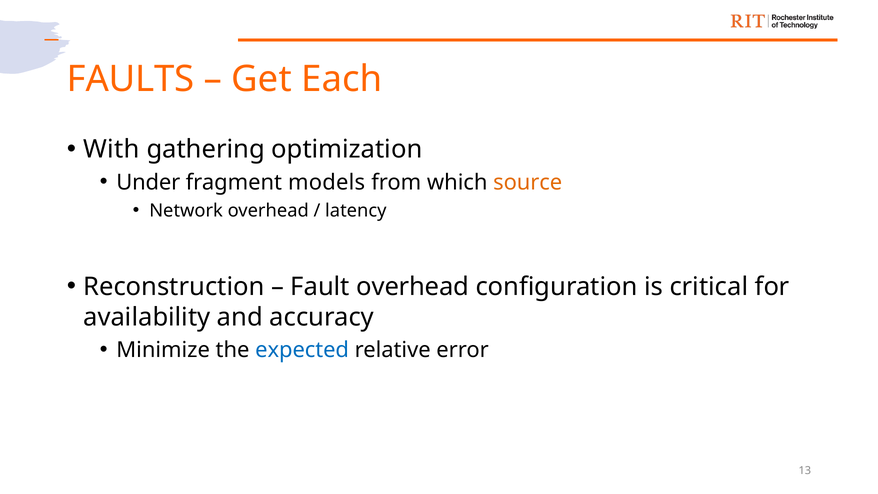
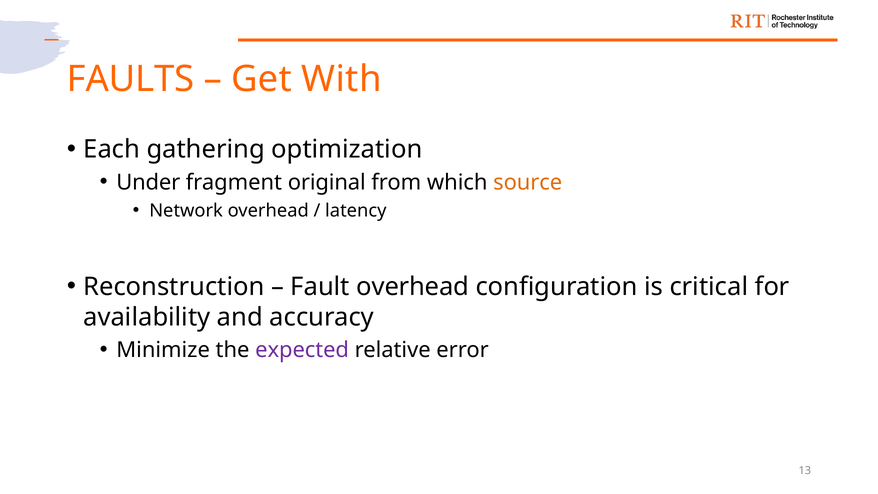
Each: Each -> With (341, 79)
With: With -> Each (112, 149)
models: models -> original (327, 182)
expected colour: blue -> purple (302, 350)
